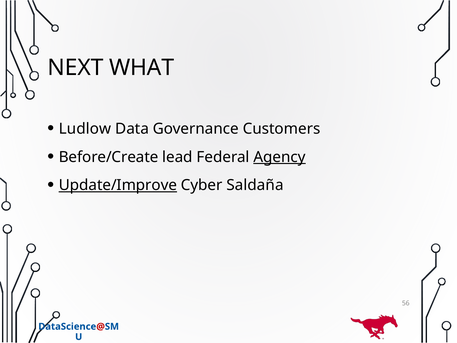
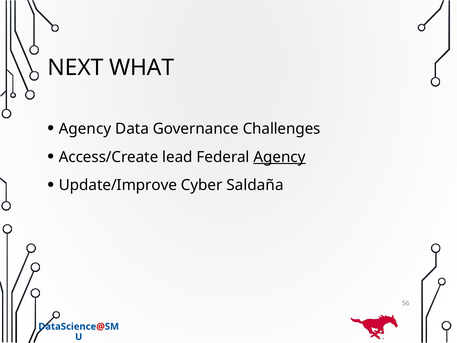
Ludlow: Ludlow -> Agency (85, 129)
Customers: Customers -> Challenges (282, 129)
Before/Create: Before/Create -> Access/Create (109, 157)
Update/Improve underline: present -> none (118, 185)
